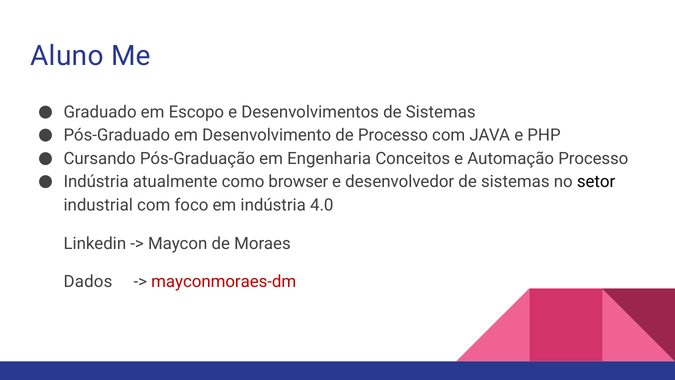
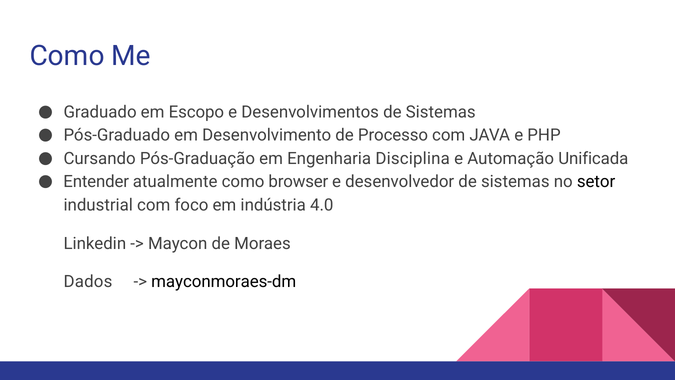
Aluno: Aluno -> Como (67, 56)
Conceitos: Conceitos -> Disciplina (413, 158)
Automação Processo: Processo -> Unificada (593, 158)
Indústria: Indústria -> Entender (96, 182)
mayconmoraes-dm colour: red -> black (224, 282)
